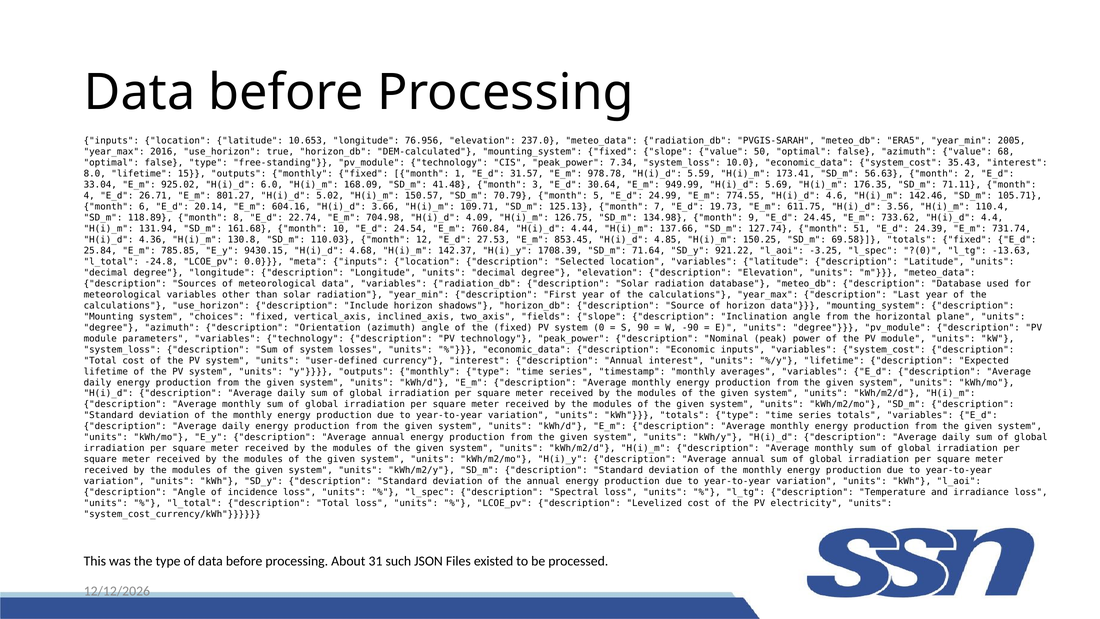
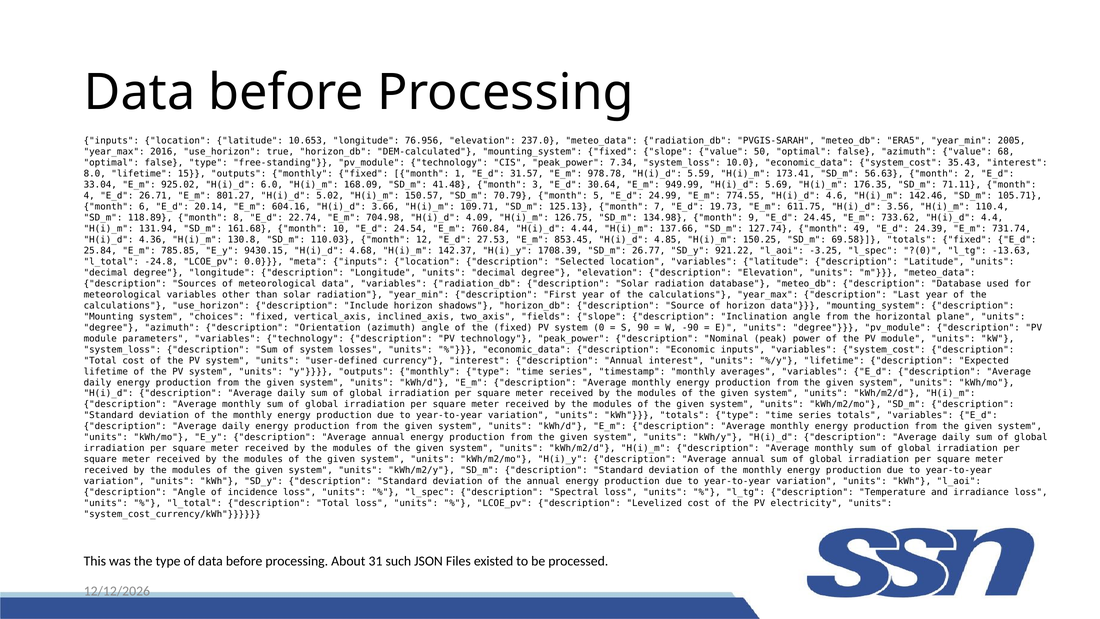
51: 51 -> 49 (862, 229)
71.64: 71.64 -> 26.77 (649, 251)
